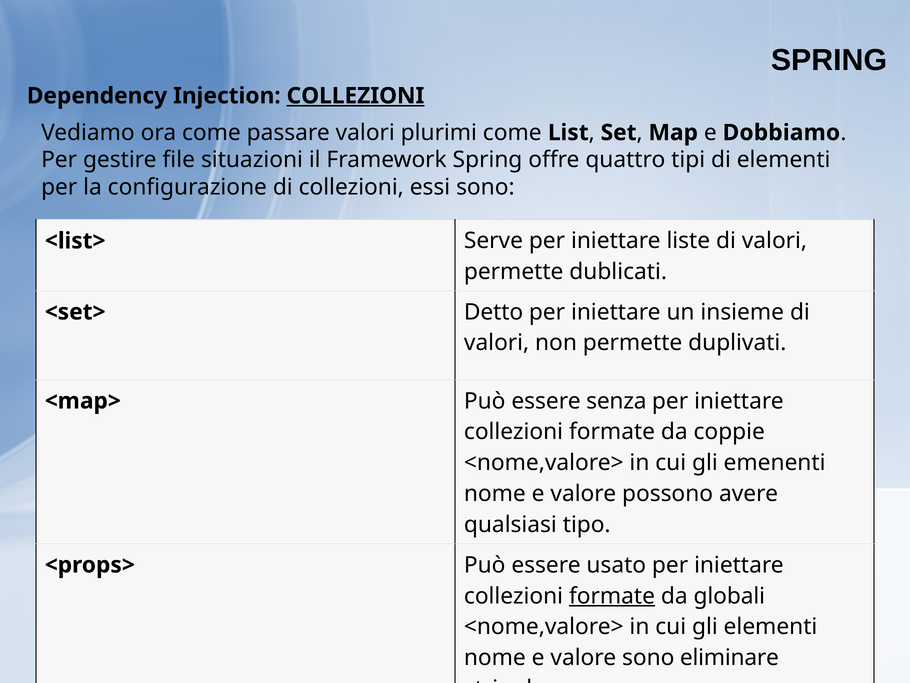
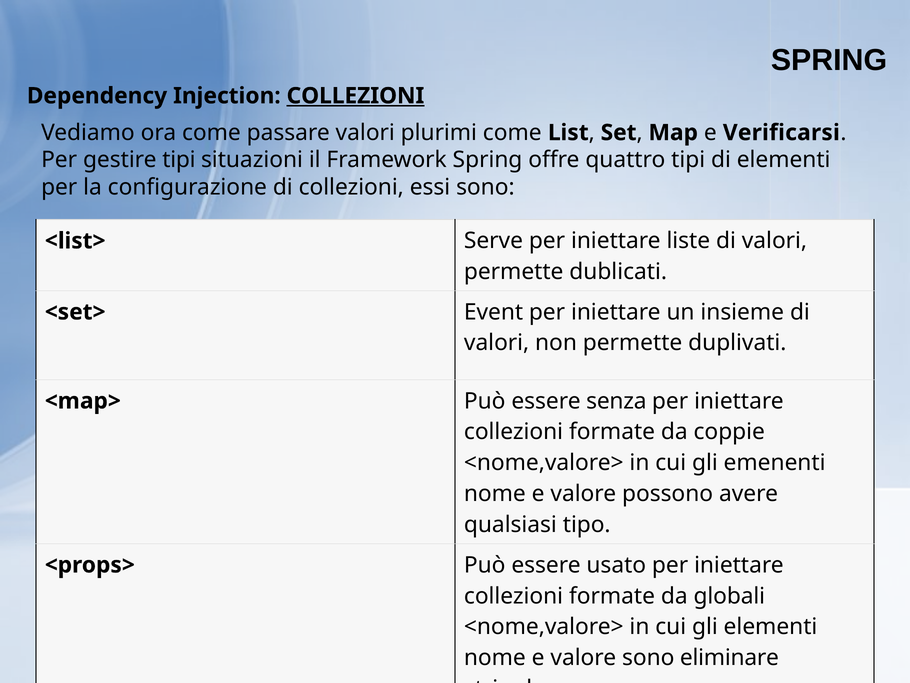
Dobbiamo: Dobbiamo -> Verificarsi (781, 133)
gestire file: file -> tipi (179, 160)
Detto: Detto -> Event (494, 312)
formate underline: present -> none (612, 596)
